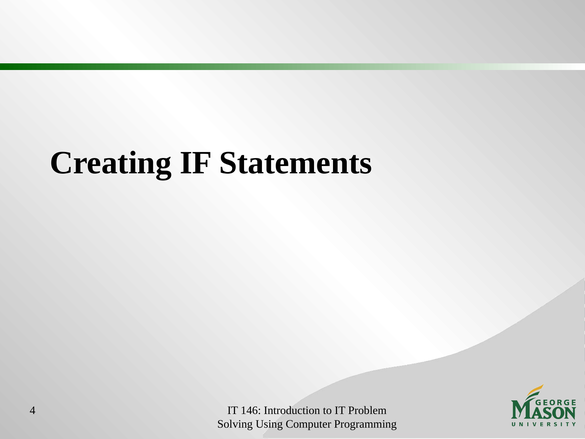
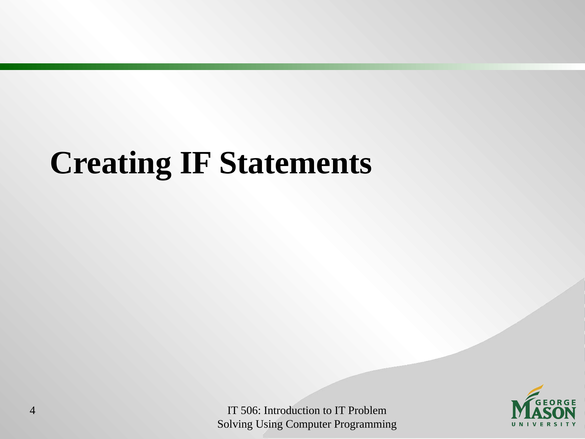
146: 146 -> 506 (251, 410)
